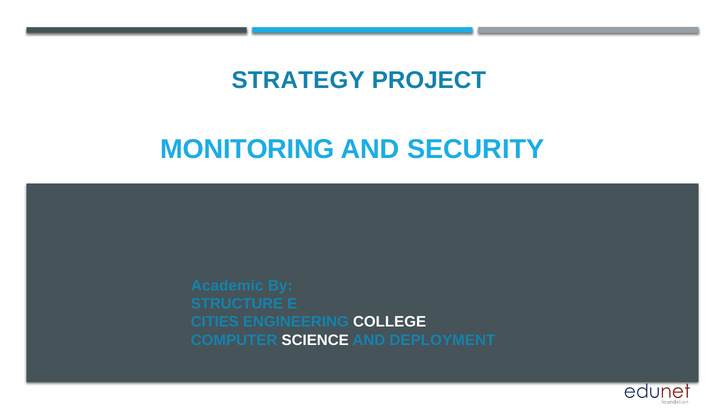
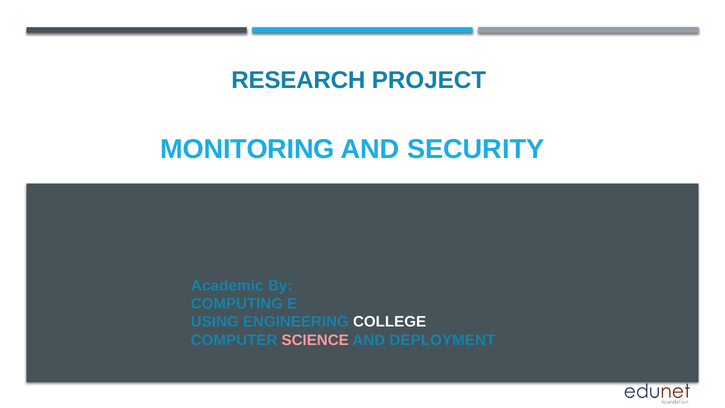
STRATEGY: STRATEGY -> RESEARCH (298, 80)
STRUCTURE: STRUCTURE -> COMPUTING (237, 304)
CITIES: CITIES -> USING (215, 322)
SCIENCE colour: white -> pink (315, 340)
